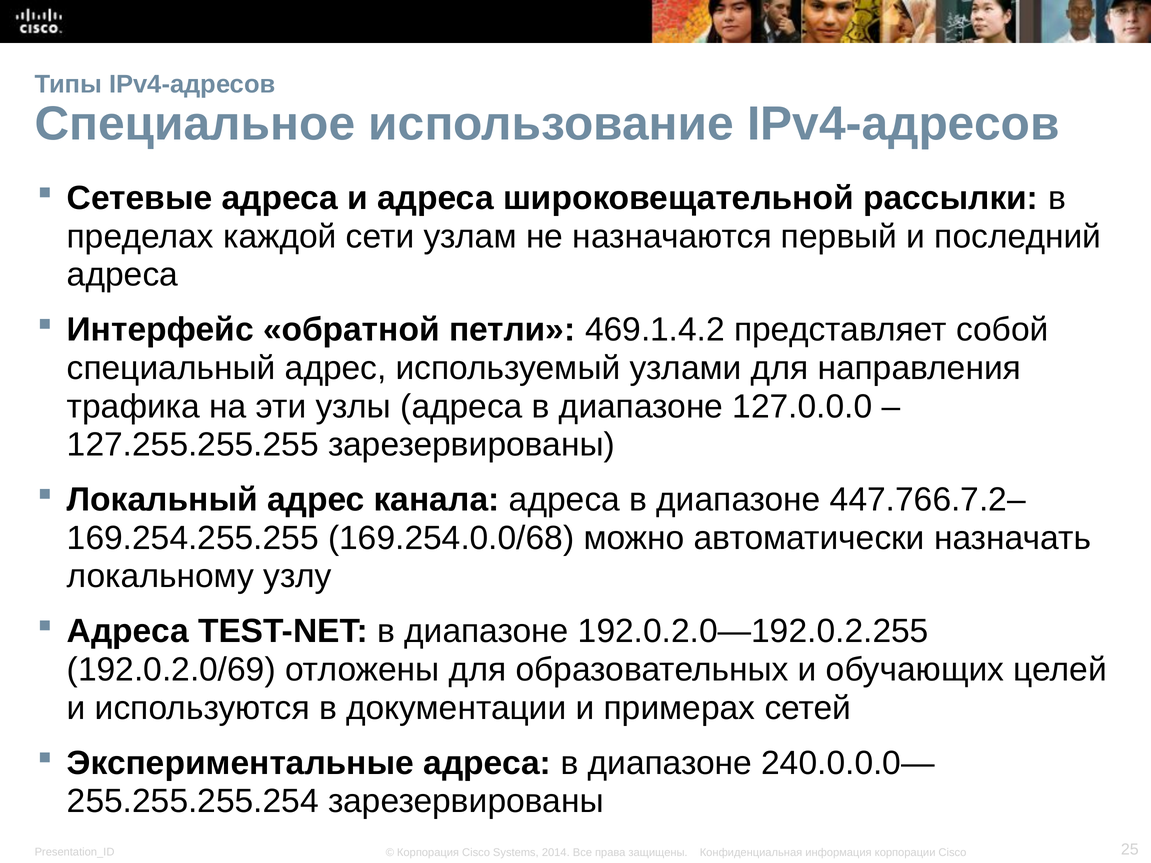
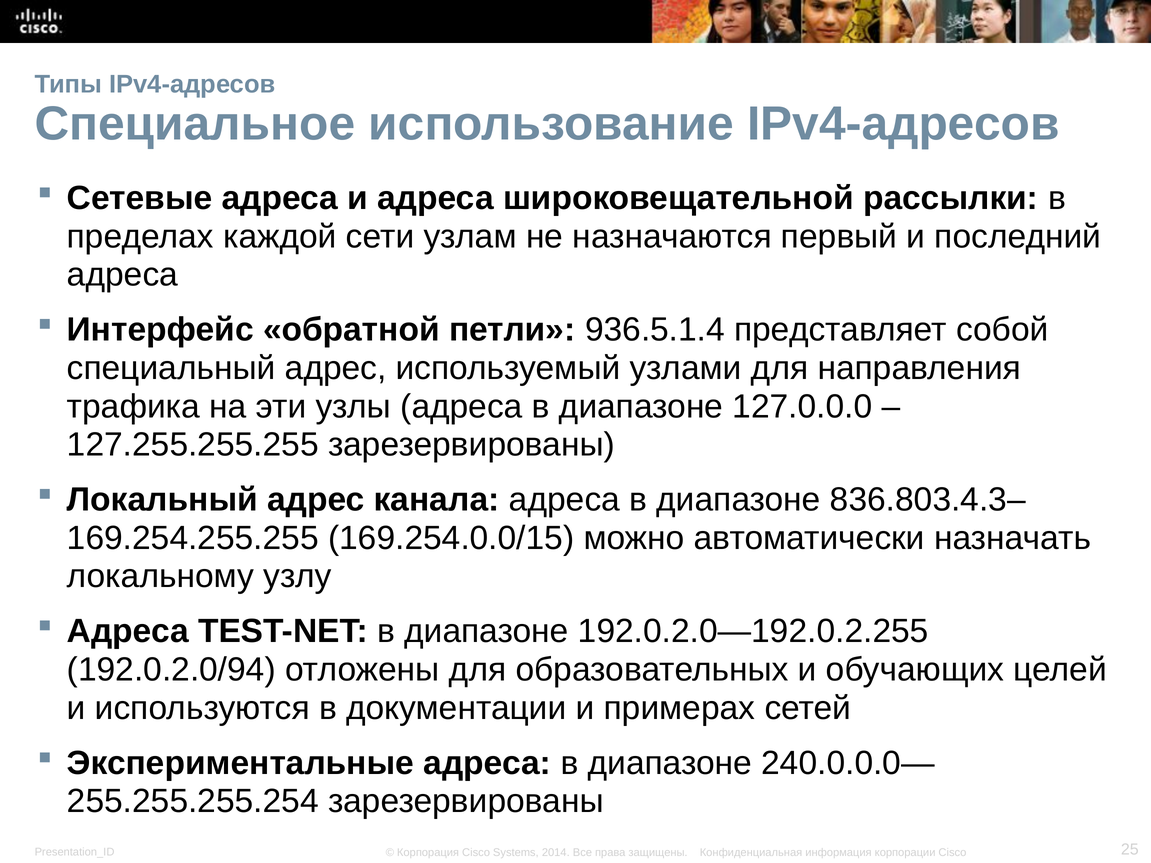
469.1.4.2: 469.1.4.2 -> 936.5.1.4 (655, 330)
447.766.7.2–: 447.766.7.2– -> 836.803.4.3– (928, 500)
169.254.0.0/68: 169.254.0.0/68 -> 169.254.0.0/15 (451, 538)
192.0.2.0/69: 192.0.2.0/69 -> 192.0.2.0/94 (171, 670)
